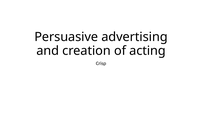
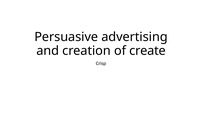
acting: acting -> create (148, 50)
